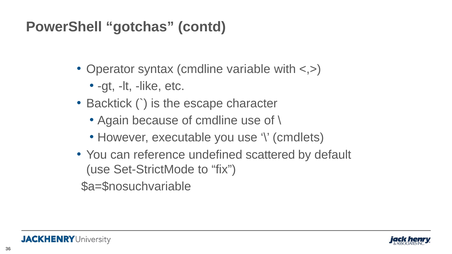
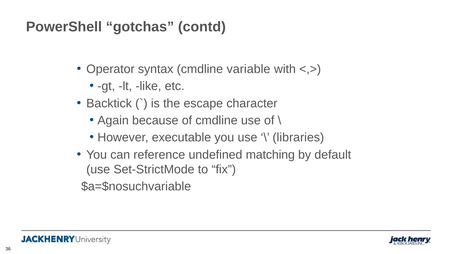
cmdlets: cmdlets -> libraries (298, 138)
scattered: scattered -> matching (270, 155)
